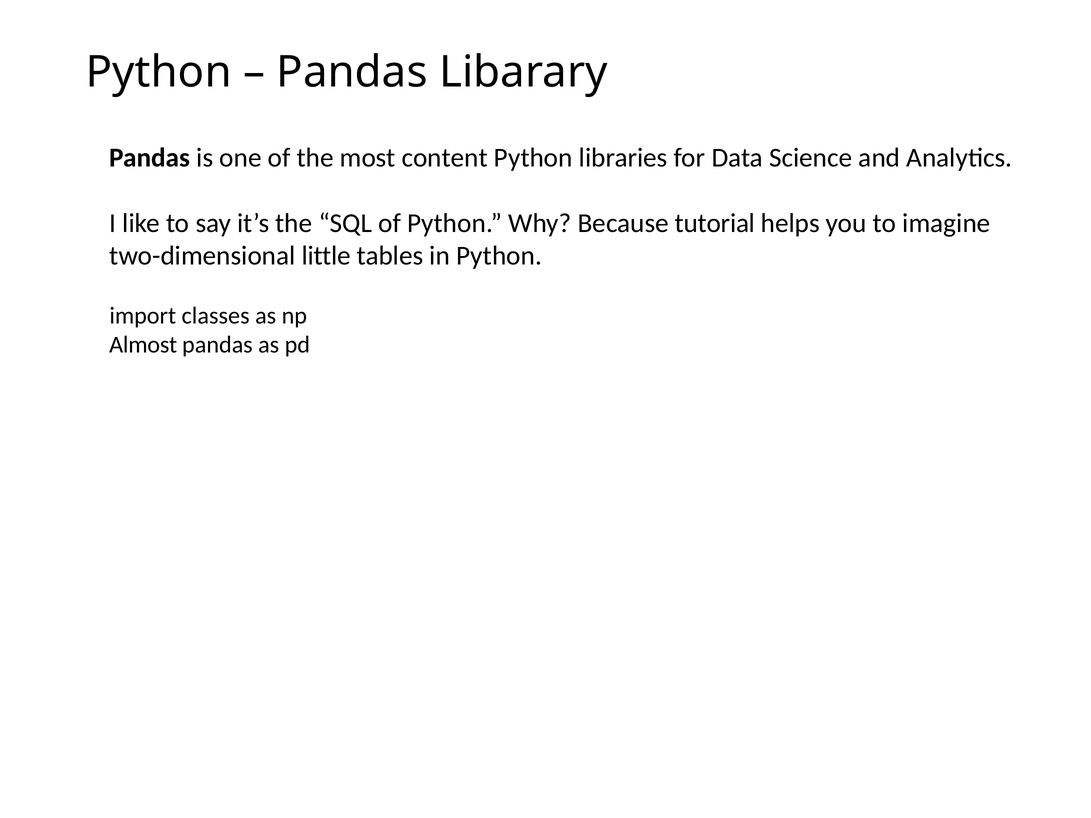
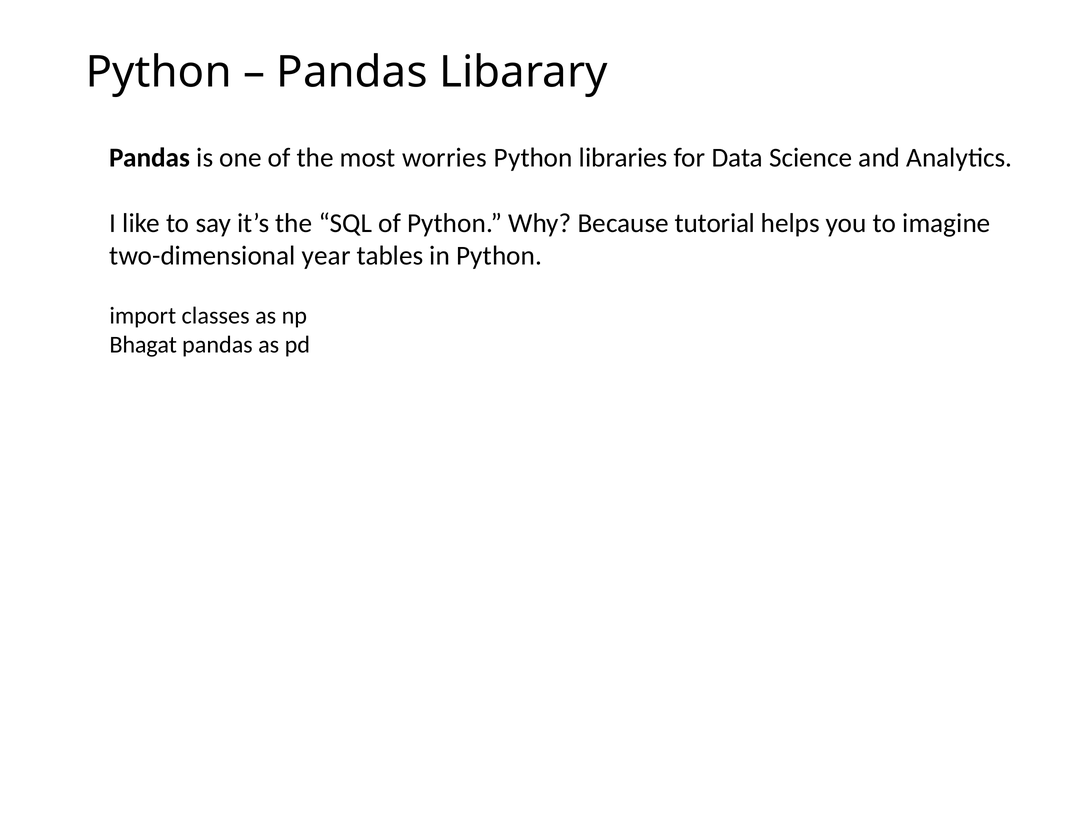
content: content -> worries (445, 158)
little: little -> year (326, 256)
Almost: Almost -> Bhagat (143, 345)
